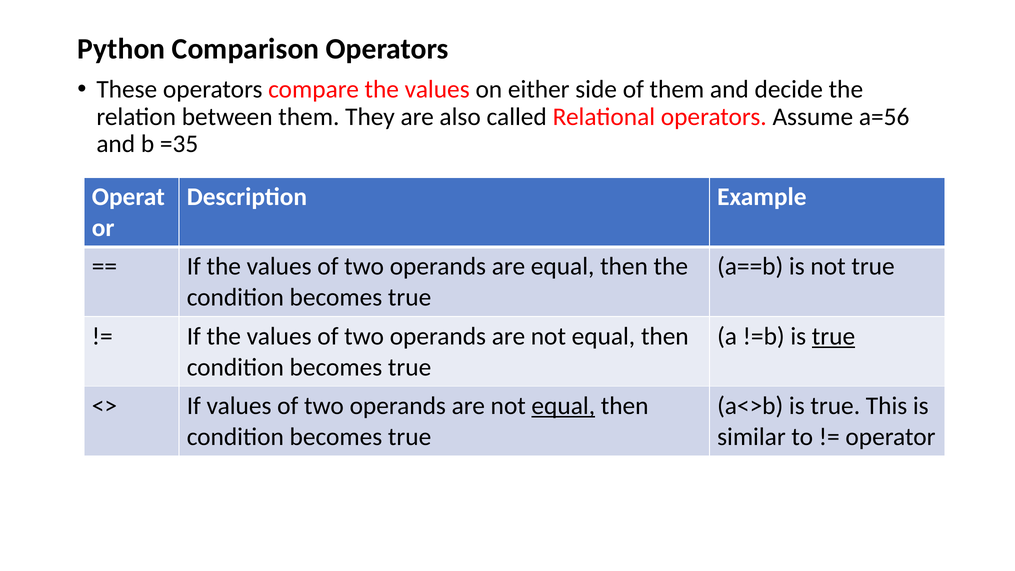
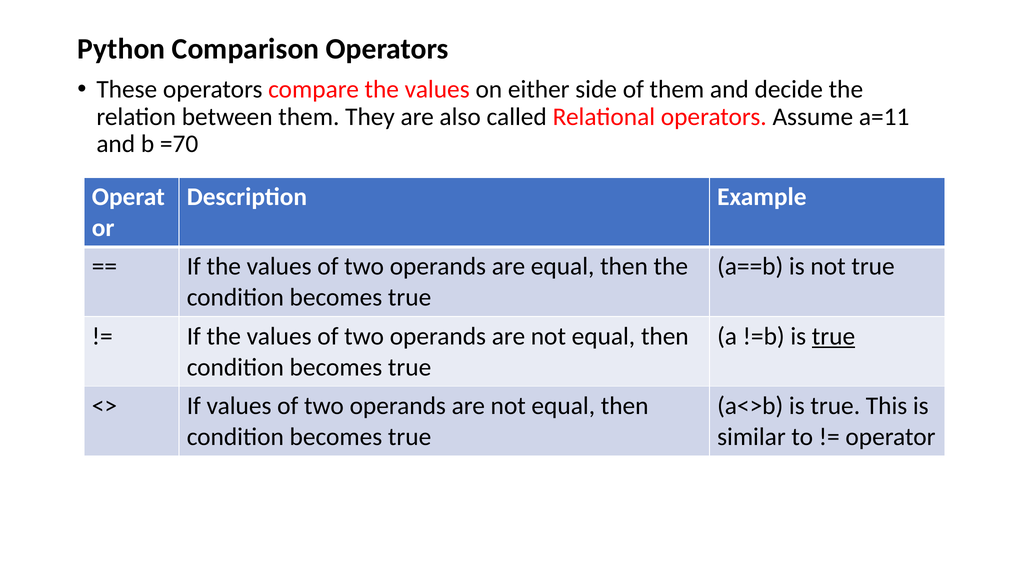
a=56: a=56 -> a=11 (884, 117)
=35: =35 -> =70 (179, 144)
equal underline: present -> none (563, 406)
